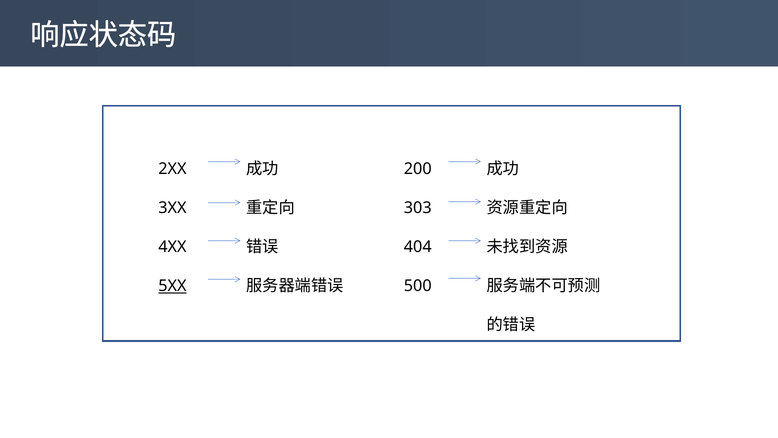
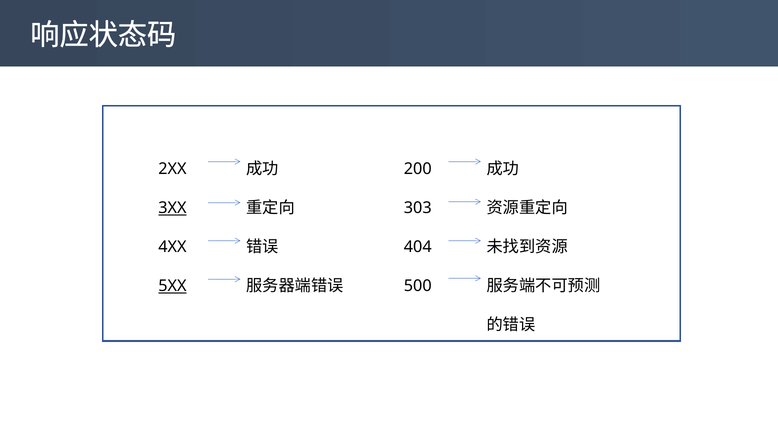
3XX underline: none -> present (172, 208)
